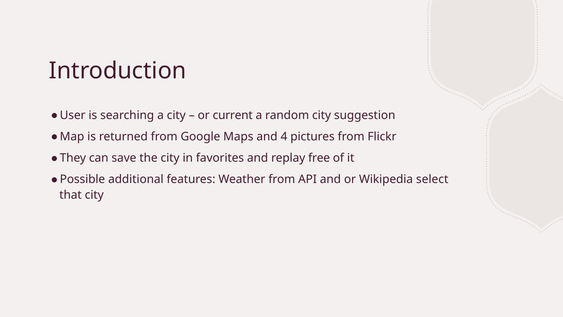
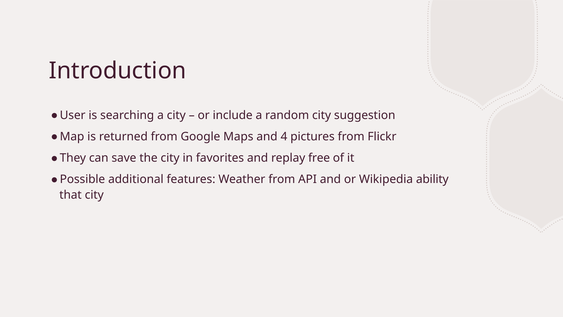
current: current -> include (233, 115)
select: select -> ability (432, 179)
